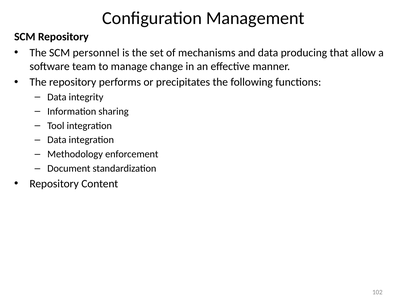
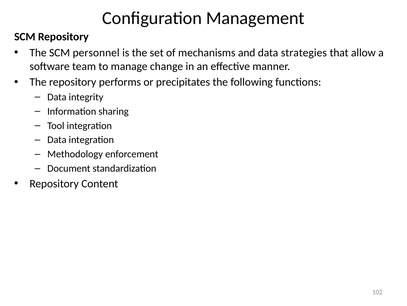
producing: producing -> strategies (304, 53)
